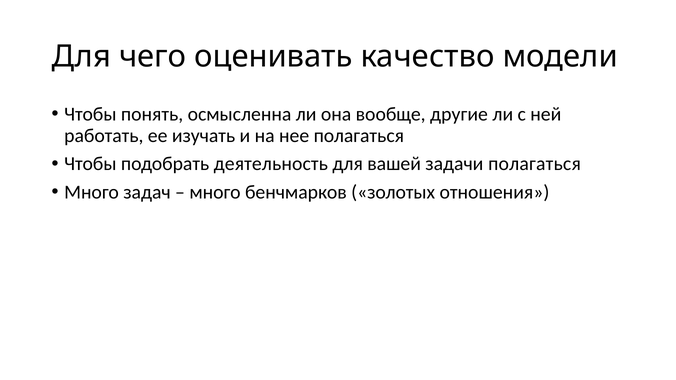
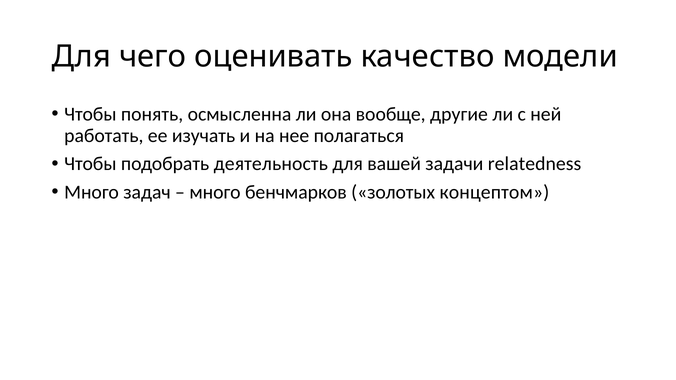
задачи полагаться: полагаться -> relatedness (535, 164)
отношения: отношения -> концептом (494, 192)
